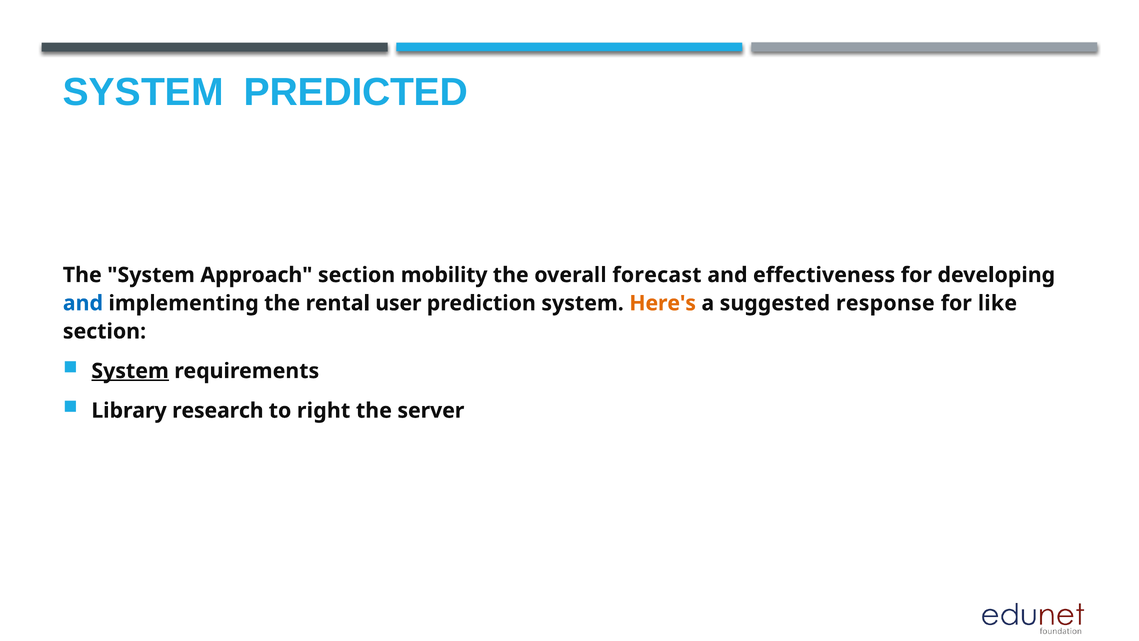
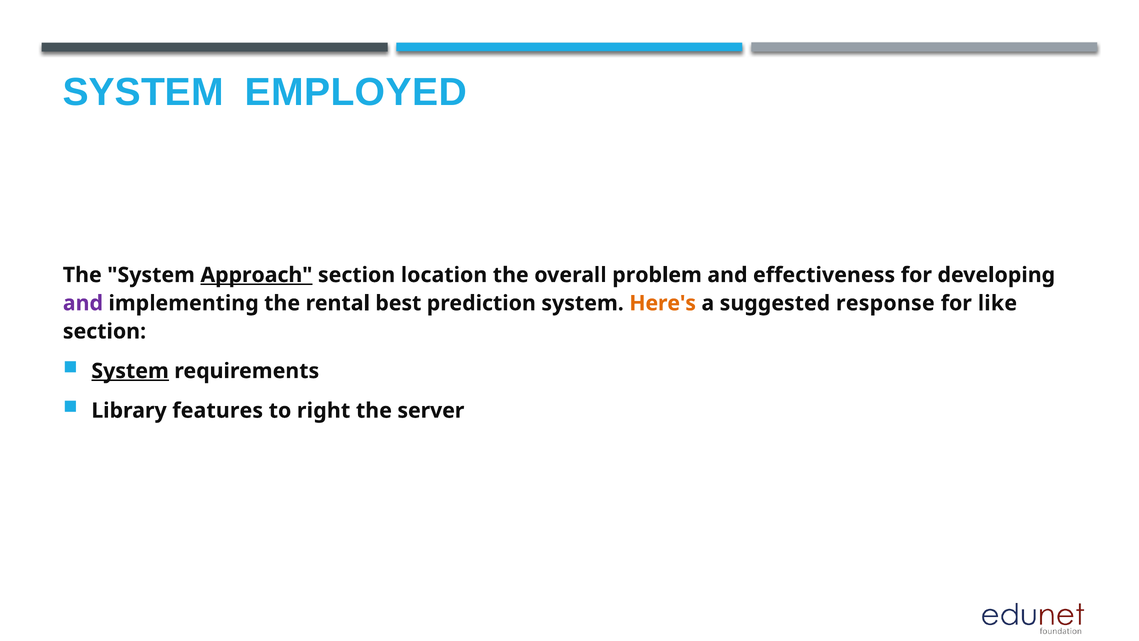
PREDICTED: PREDICTED -> EMPLOYED (356, 92)
Approach underline: none -> present (256, 275)
mobility: mobility -> location (444, 275)
forecast: forecast -> problem (657, 275)
and colour: blue -> purple (83, 303)
user: user -> best (398, 303)
research: research -> features (218, 410)
